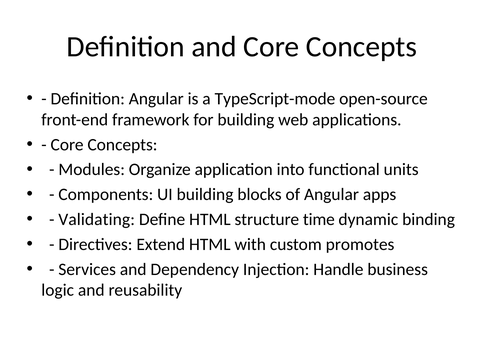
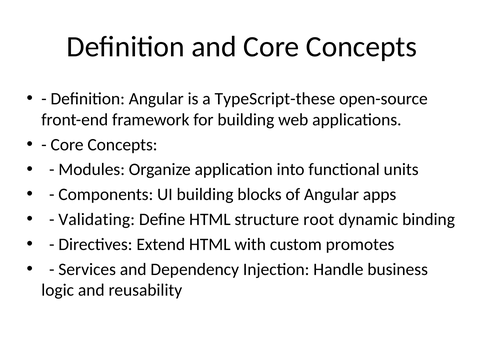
TypeScript-mode: TypeScript-mode -> TypeScript-these (275, 99)
time: time -> root (319, 219)
